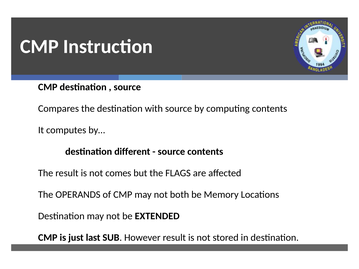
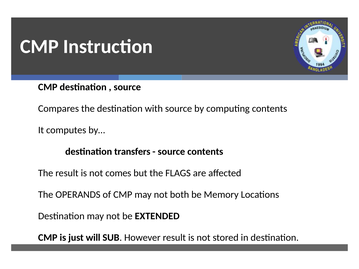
different: different -> transfers (132, 152)
last: last -> will (93, 238)
